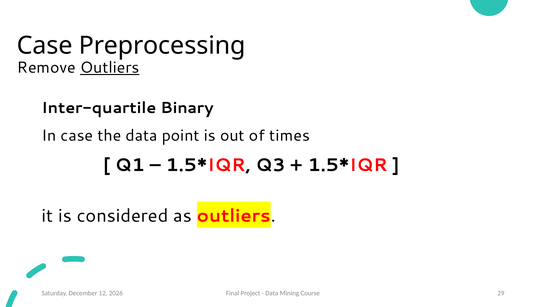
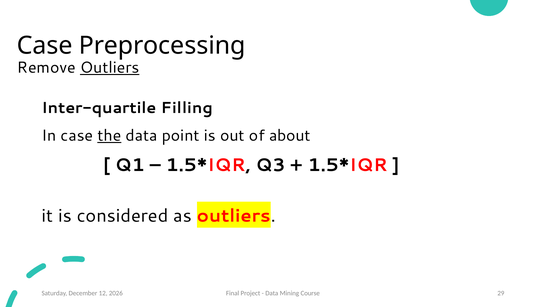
Binary: Binary -> Filling (187, 108)
the underline: none -> present (109, 136)
times: times -> about (290, 136)
